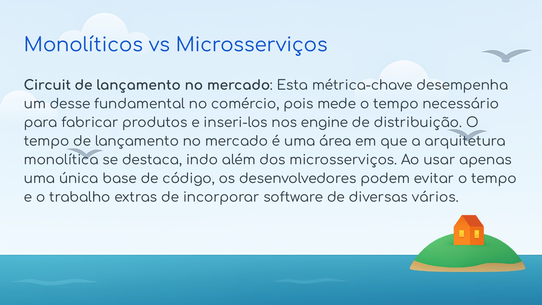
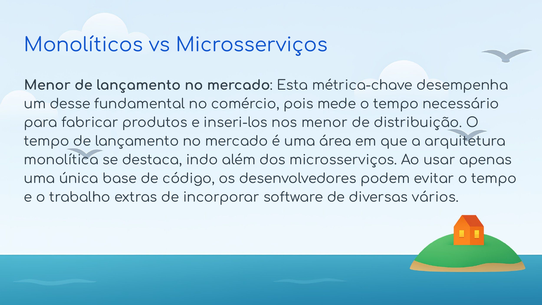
Circuit: Circuit -> Menor (47, 85)
nos engine: engine -> menor (324, 123)
